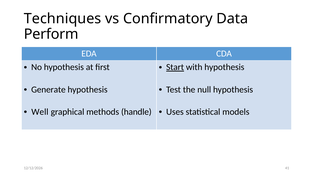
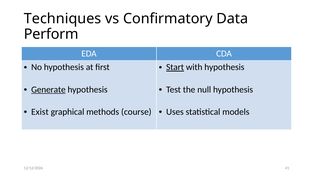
Generate underline: none -> present (48, 90)
Well: Well -> Exist (40, 112)
handle: handle -> course (136, 112)
